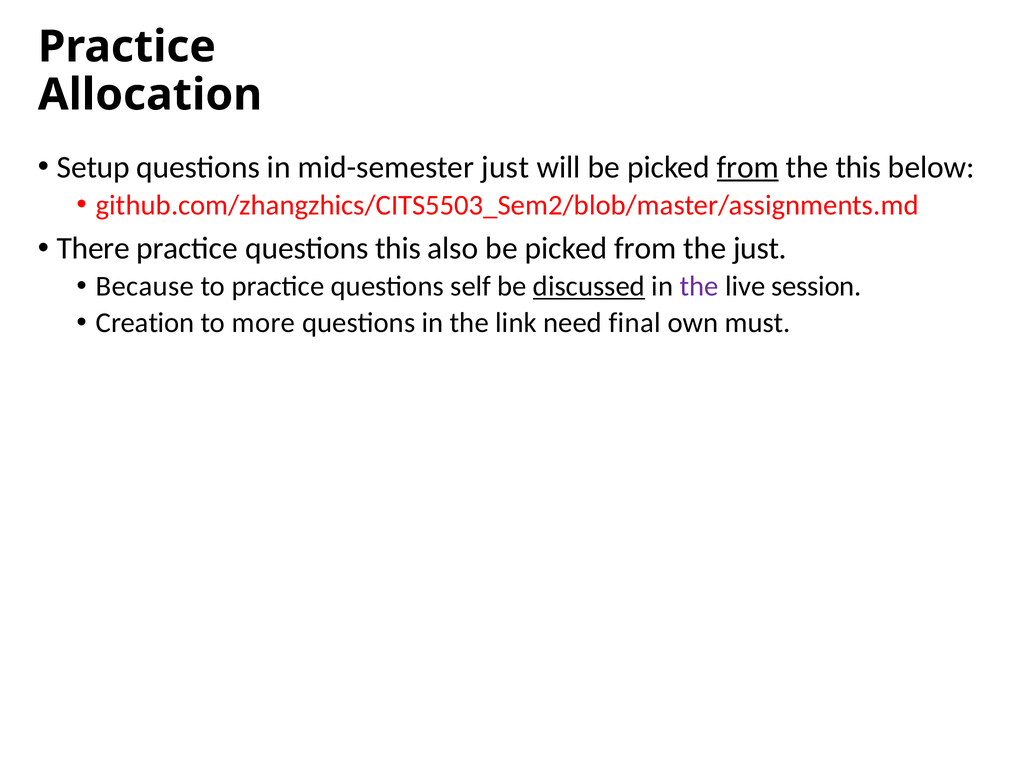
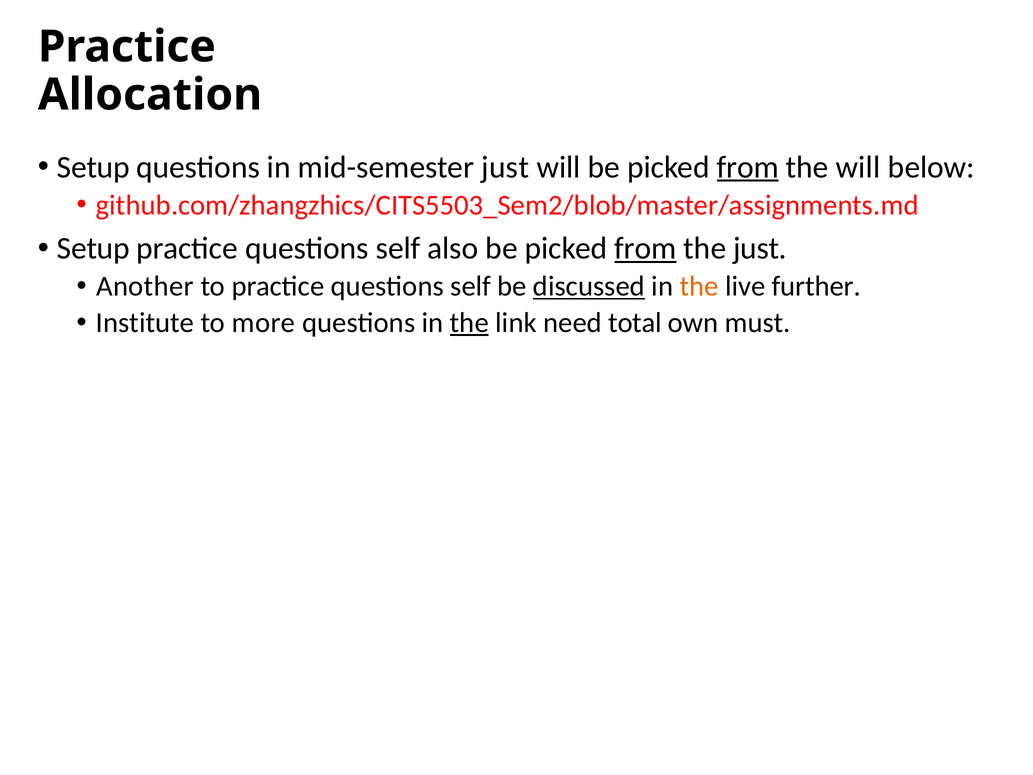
the this: this -> will (858, 167)
There: There -> Setup (93, 248)
this: this -> self (398, 248)
from underline: none -> present (645, 248)
Because: Because -> Another (145, 286)
the colour: purple -> orange (699, 286)
session: session -> further (816, 286)
Creation: Creation -> Institute (145, 323)
the underline: none -> present (469, 323)
final: final -> total (635, 323)
